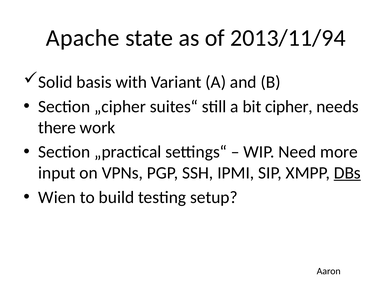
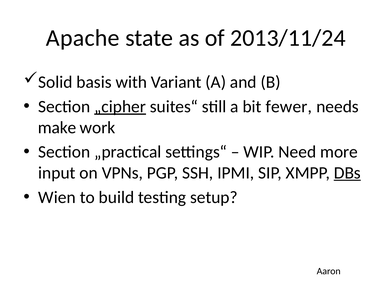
2013/11/94: 2013/11/94 -> 2013/11/24 (288, 38)
„cipher underline: none -> present (120, 107)
cipher: cipher -> fewer (289, 107)
there: there -> make (57, 128)
